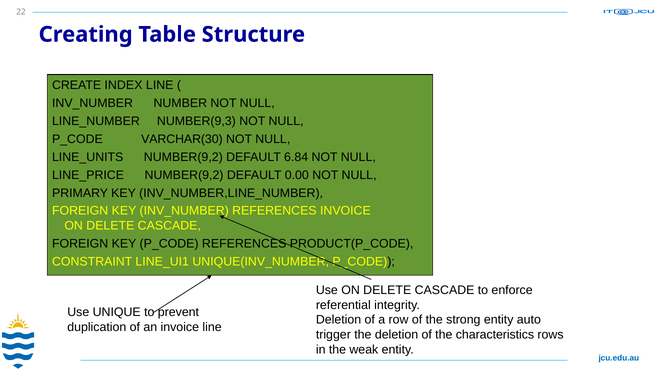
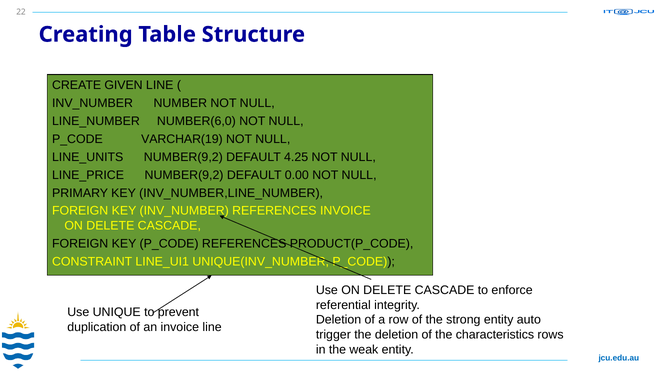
INDEX: INDEX -> GIVEN (124, 85)
NUMBER(9,3: NUMBER(9,3 -> NUMBER(6,0 (196, 121)
VARCHAR(30: VARCHAR(30 -> VARCHAR(19 (182, 139)
6.84: 6.84 -> 4.25 (296, 157)
